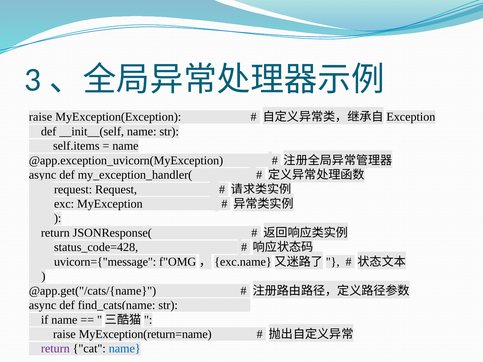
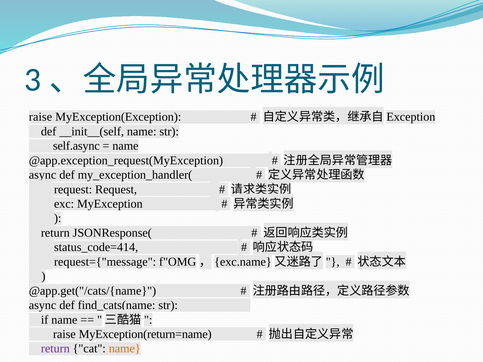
self.items: self.items -> self.async (76, 146)
@app.exception_uvicorn(MyException: @app.exception_uvicorn(MyException -> @app.exception_request(MyException (126, 161)
status_code=428: status_code=428 -> status_code=414 (96, 247)
uvicorn={"message: uvicorn={"message -> request={"message (105, 262)
name colour: blue -> orange (125, 349)
